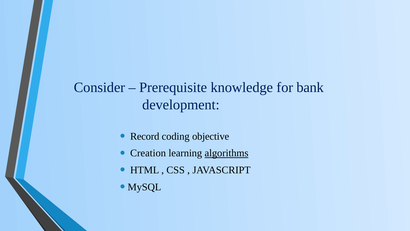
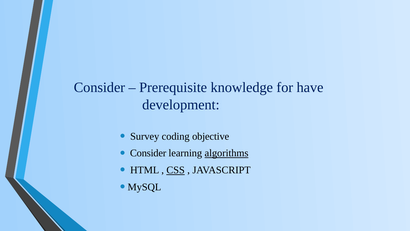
bank: bank -> have (310, 87)
Record: Record -> Survey (145, 136)
Creation: Creation -> Consider (148, 153)
CSS underline: none -> present (176, 170)
